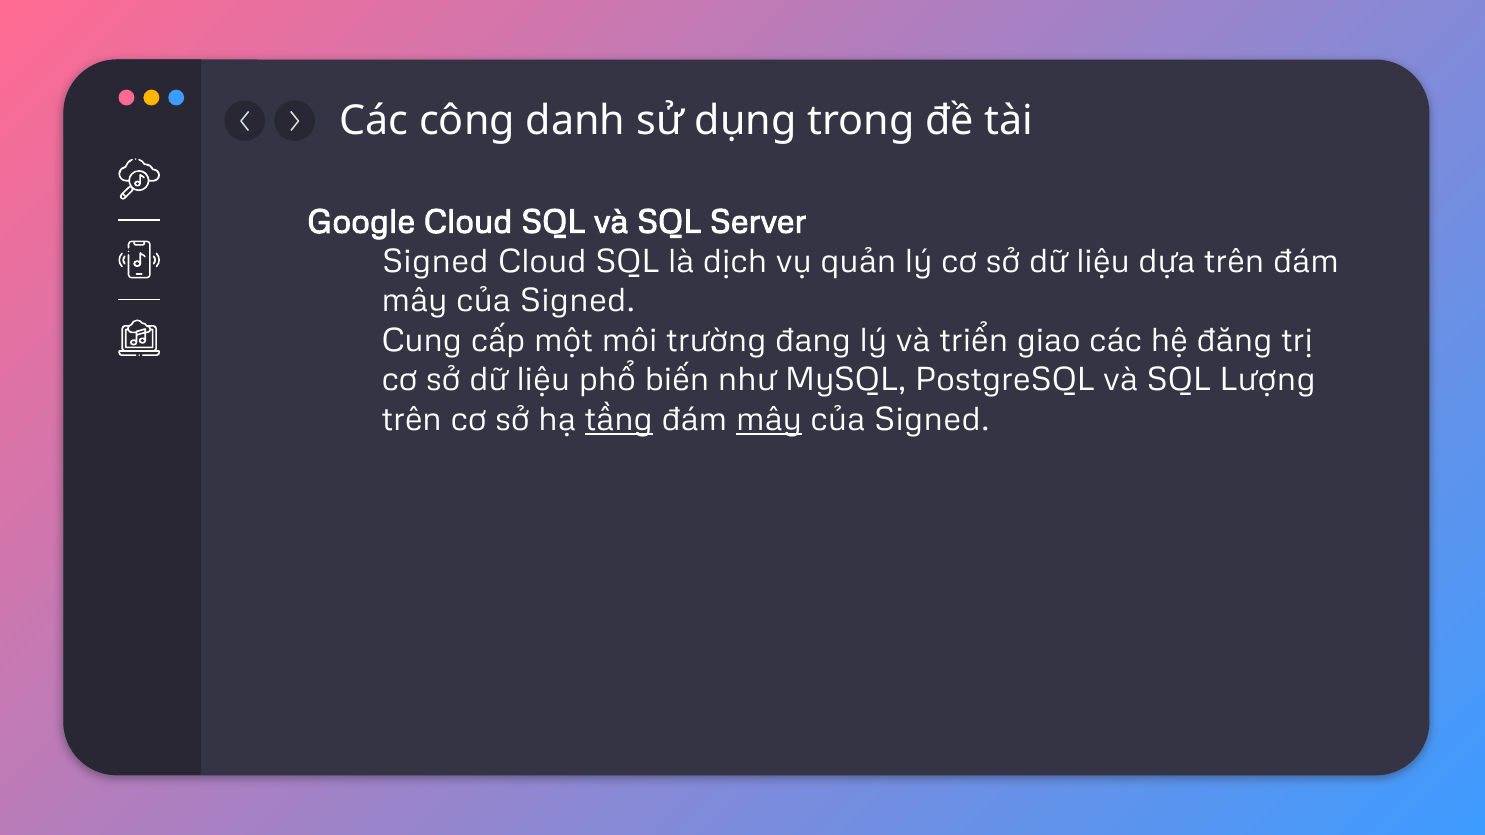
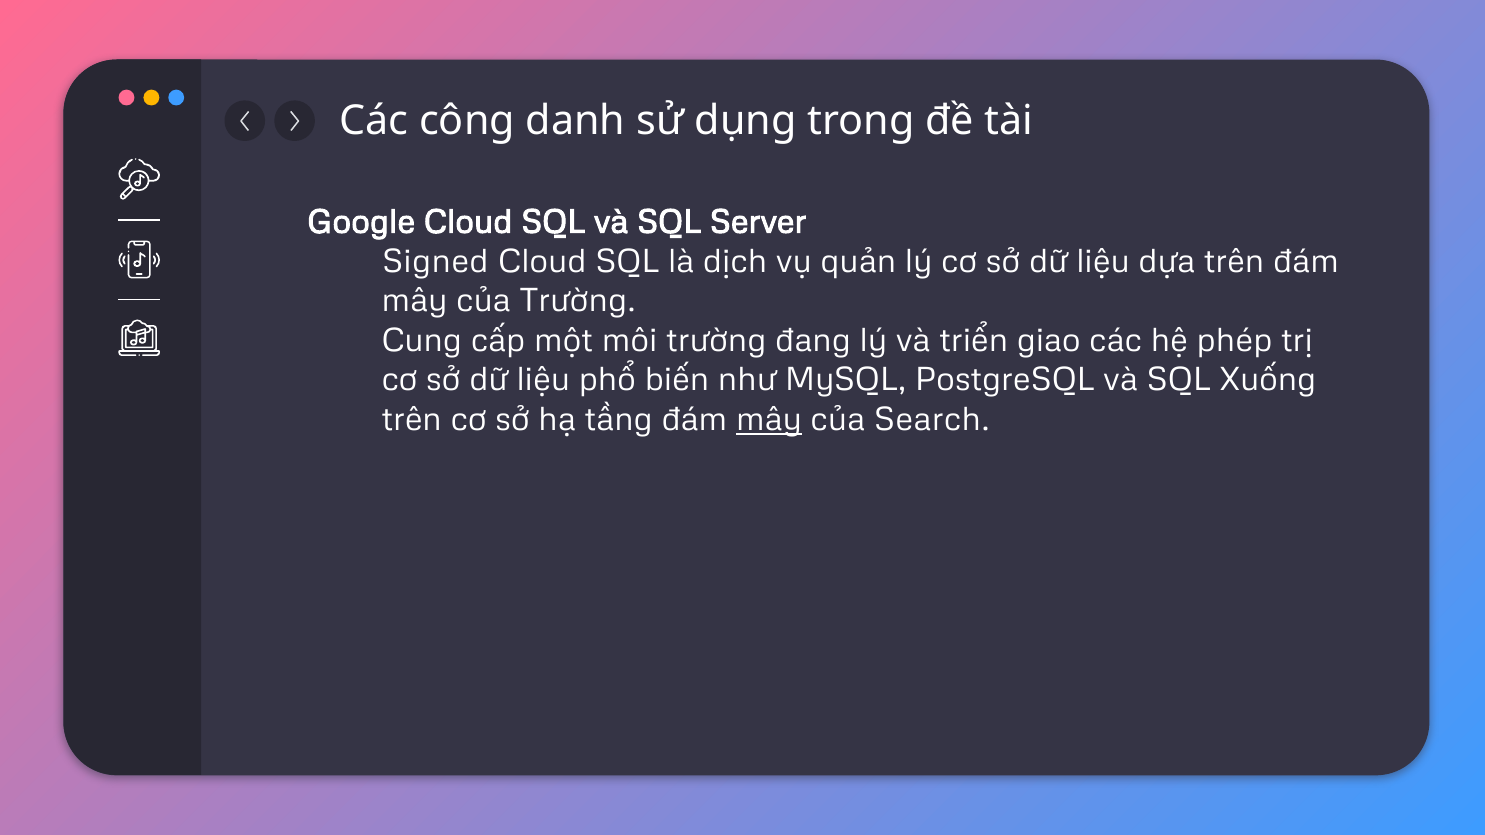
Signed: Signed -> Trường (578, 301)
đăng: đăng -> phép (1234, 341)
Lượng: Lượng -> Xuống (1268, 380)
tầng underline: present -> none (619, 420)
Signed: Signed -> Search (932, 420)
